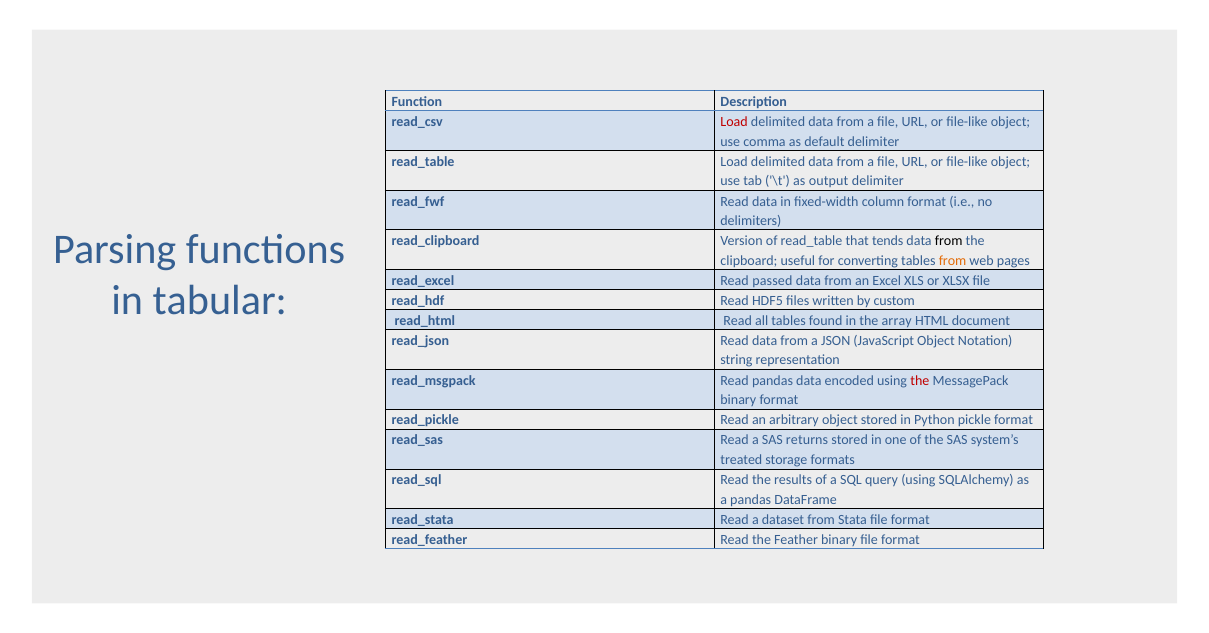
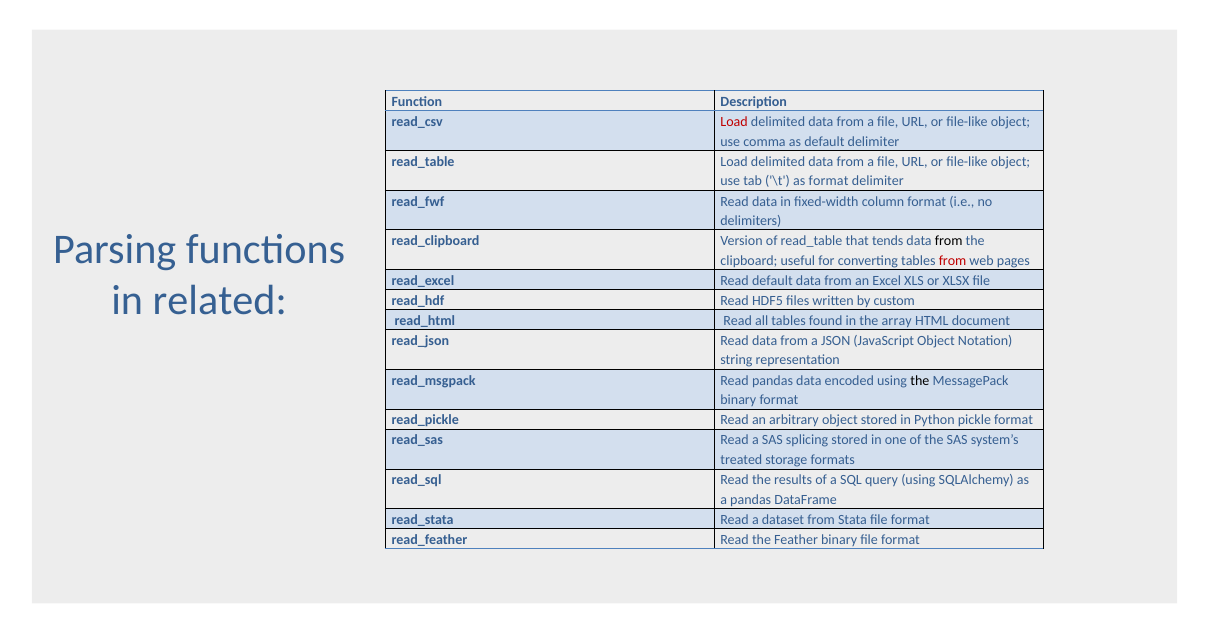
as output: output -> format (829, 181)
from colour: orange -> red (953, 260)
Read passed: passed -> default (772, 281)
tabular: tabular -> related (220, 301)
the colour: red -> black (920, 380)
returns: returns -> splicing (807, 440)
